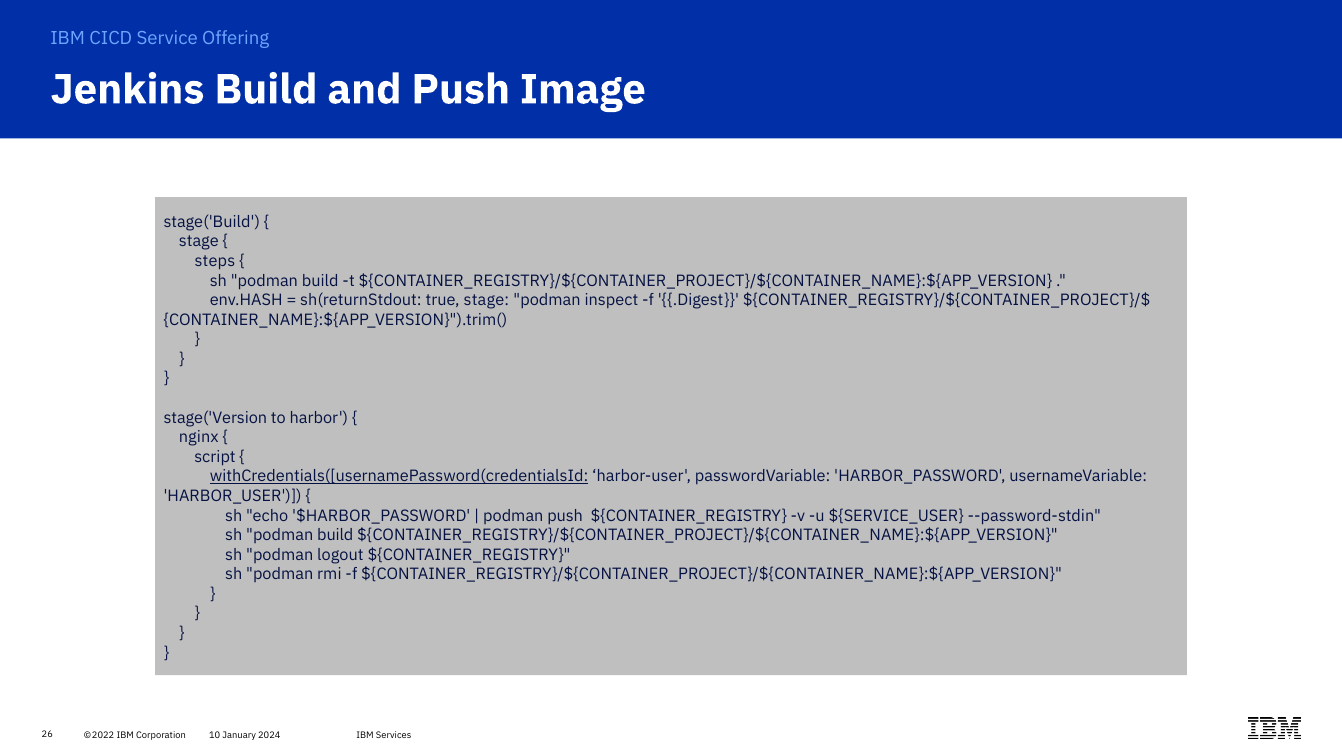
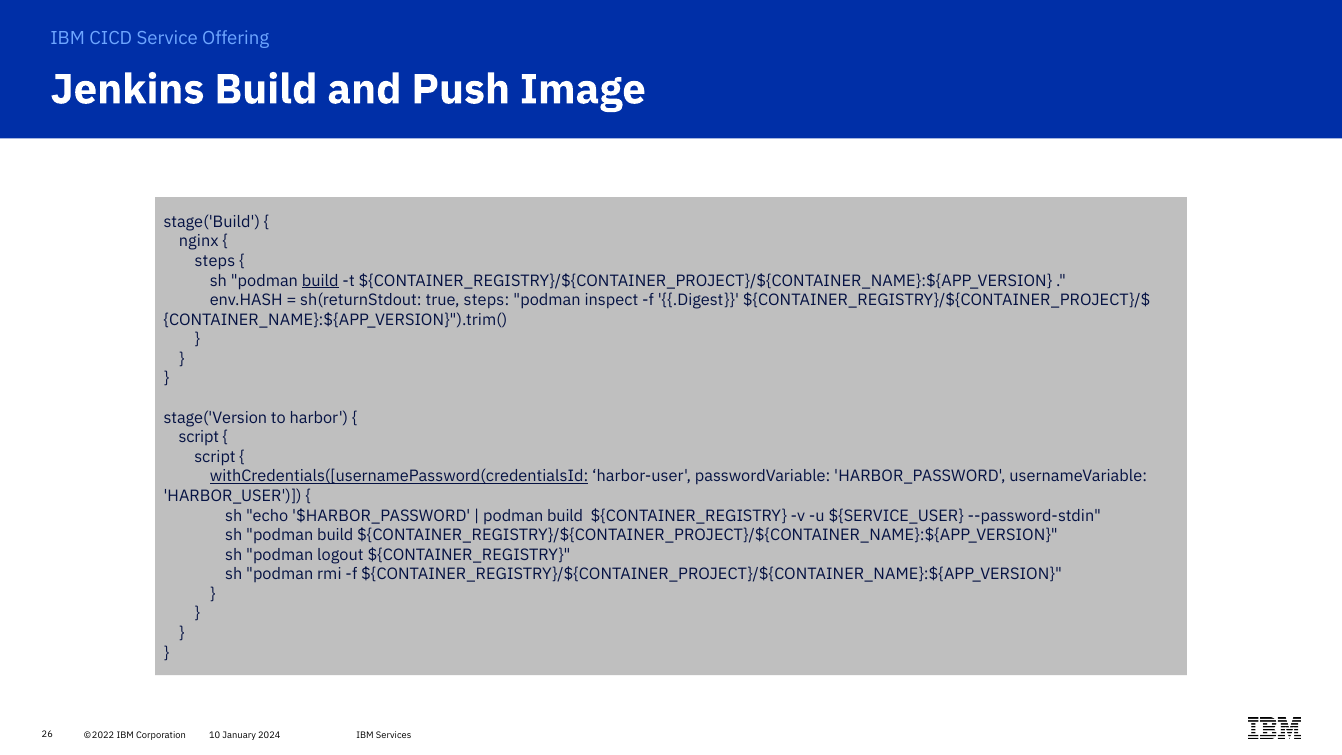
stage: stage -> nginx (199, 241)
build underline: none -> present (320, 281)
true stage: stage -> steps (486, 300)
nginx: nginx -> script (199, 437)
push: push -> build (565, 516)
